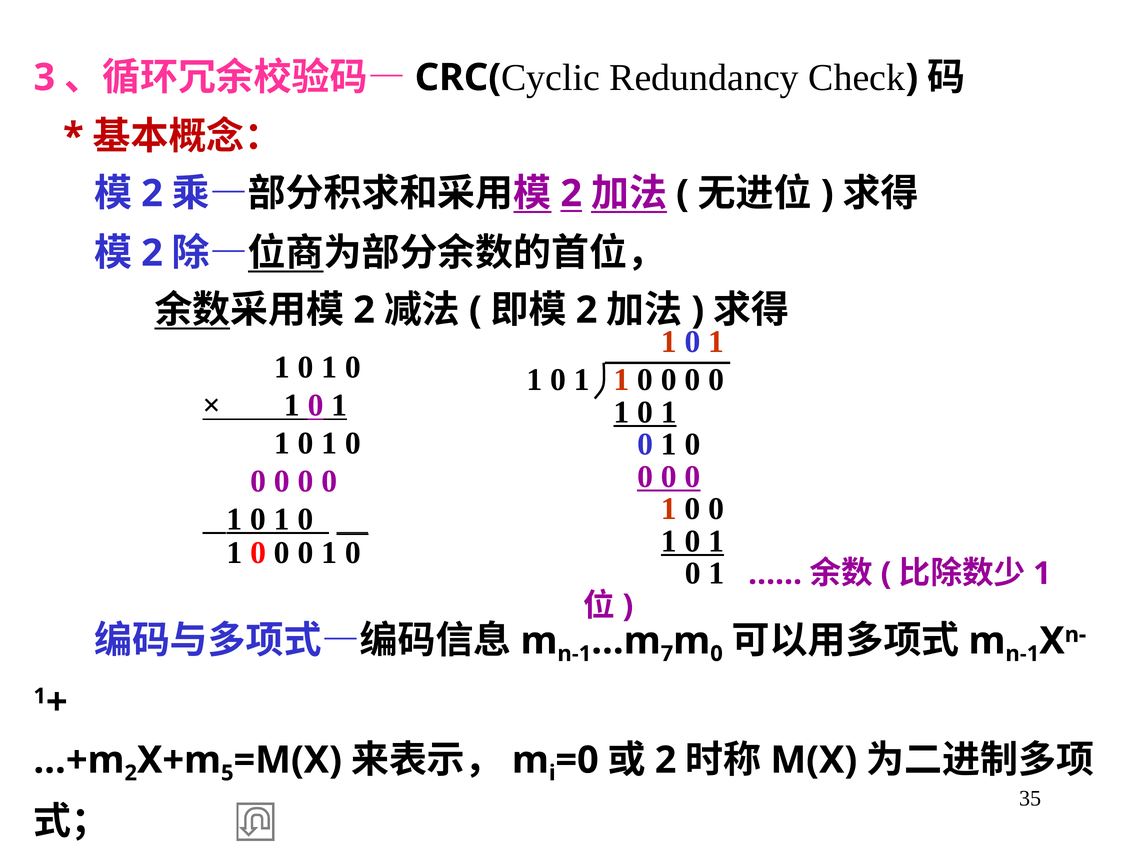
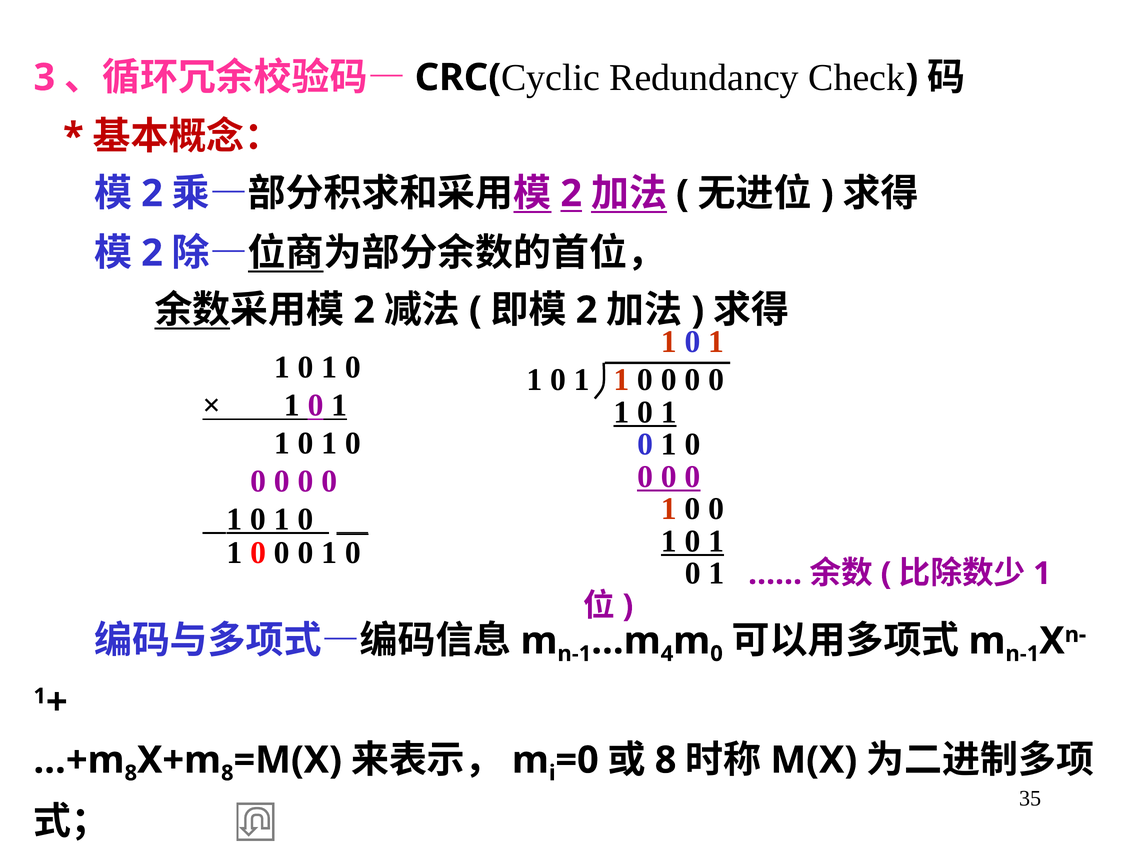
7: 7 -> 4 (667, 653)
2: 2 -> 8 (131, 773)
5: 5 -> 8 (227, 773)
2: 2 -> 8 (666, 760)
